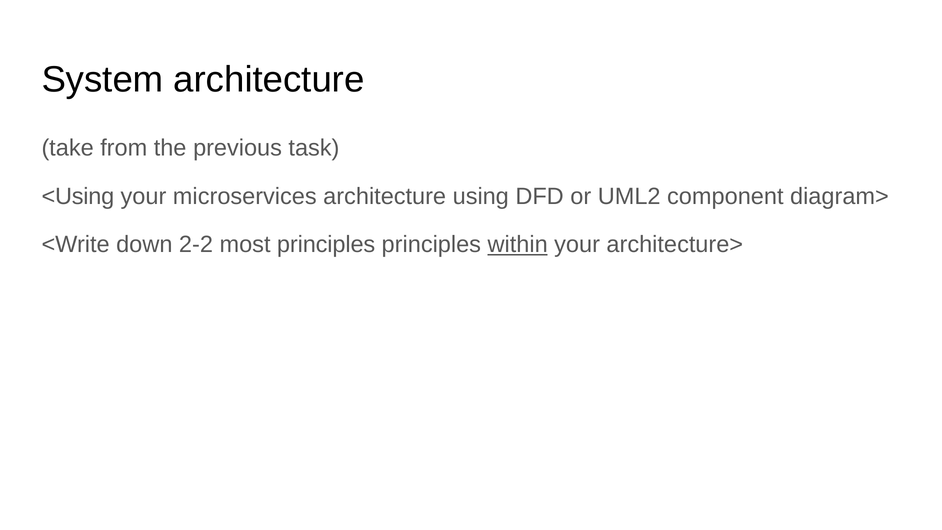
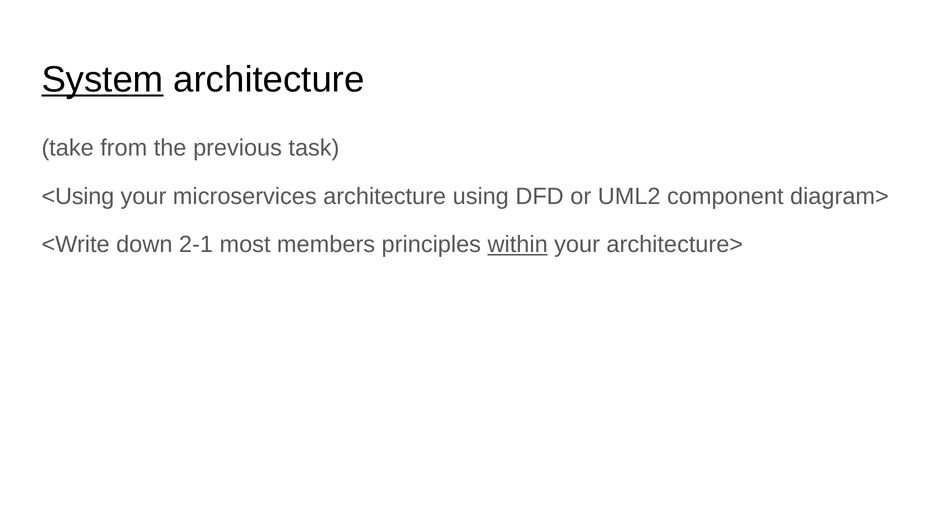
System underline: none -> present (102, 80)
2-2: 2-2 -> 2-1 (196, 244)
most principles: principles -> members (326, 244)
